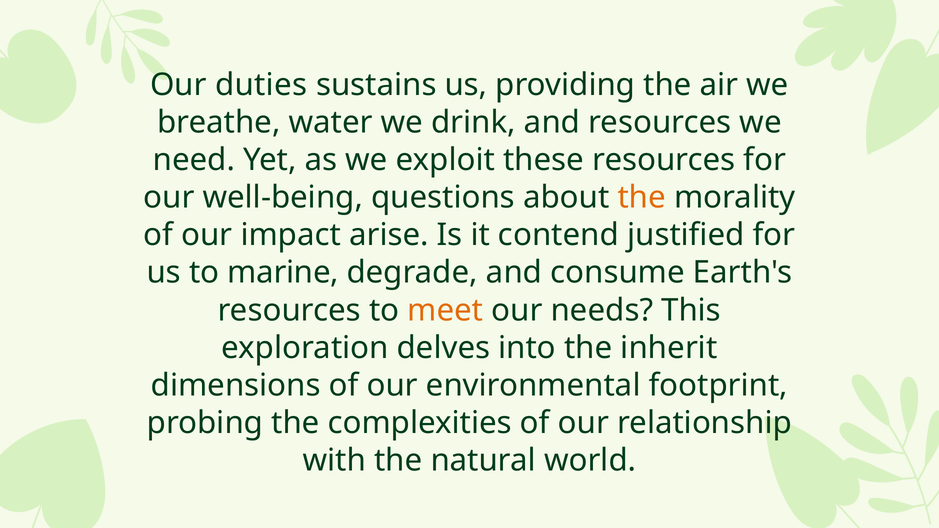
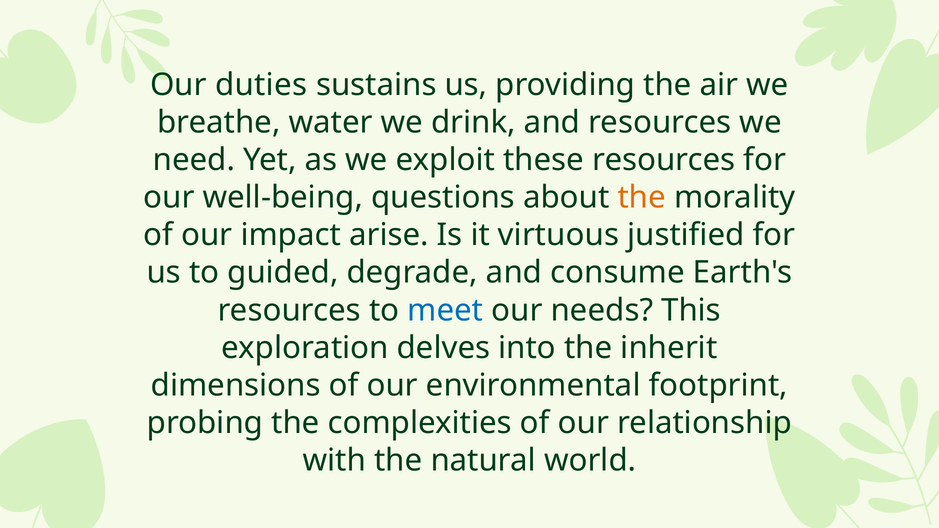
contend: contend -> virtuous (559, 235)
marine: marine -> guided (283, 273)
meet colour: orange -> blue (445, 310)
